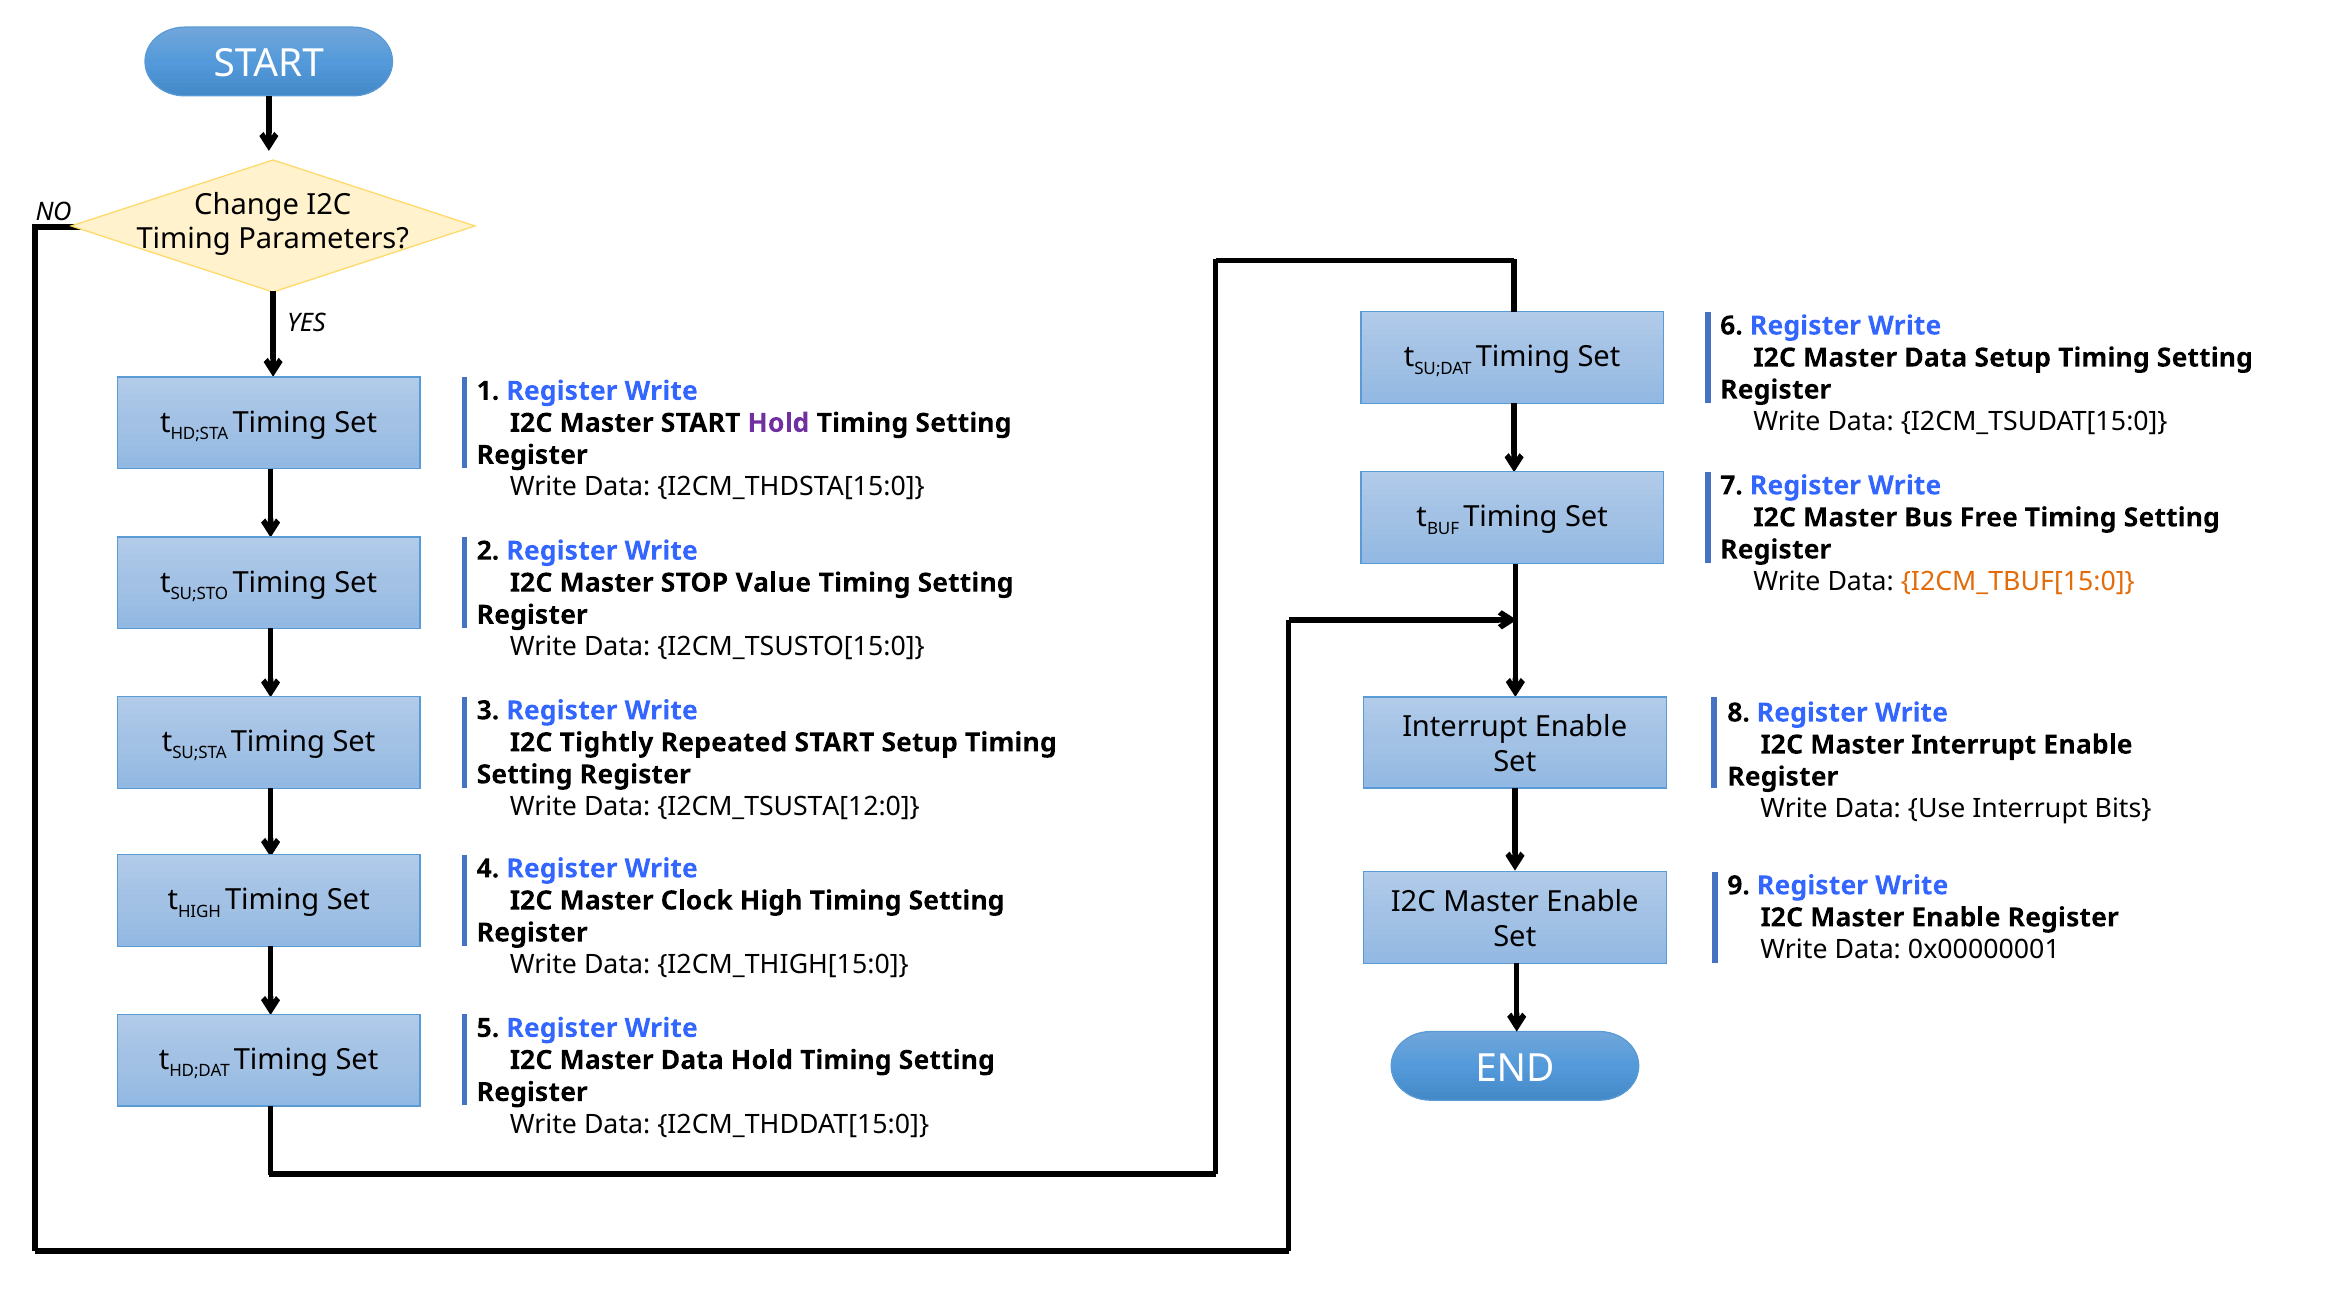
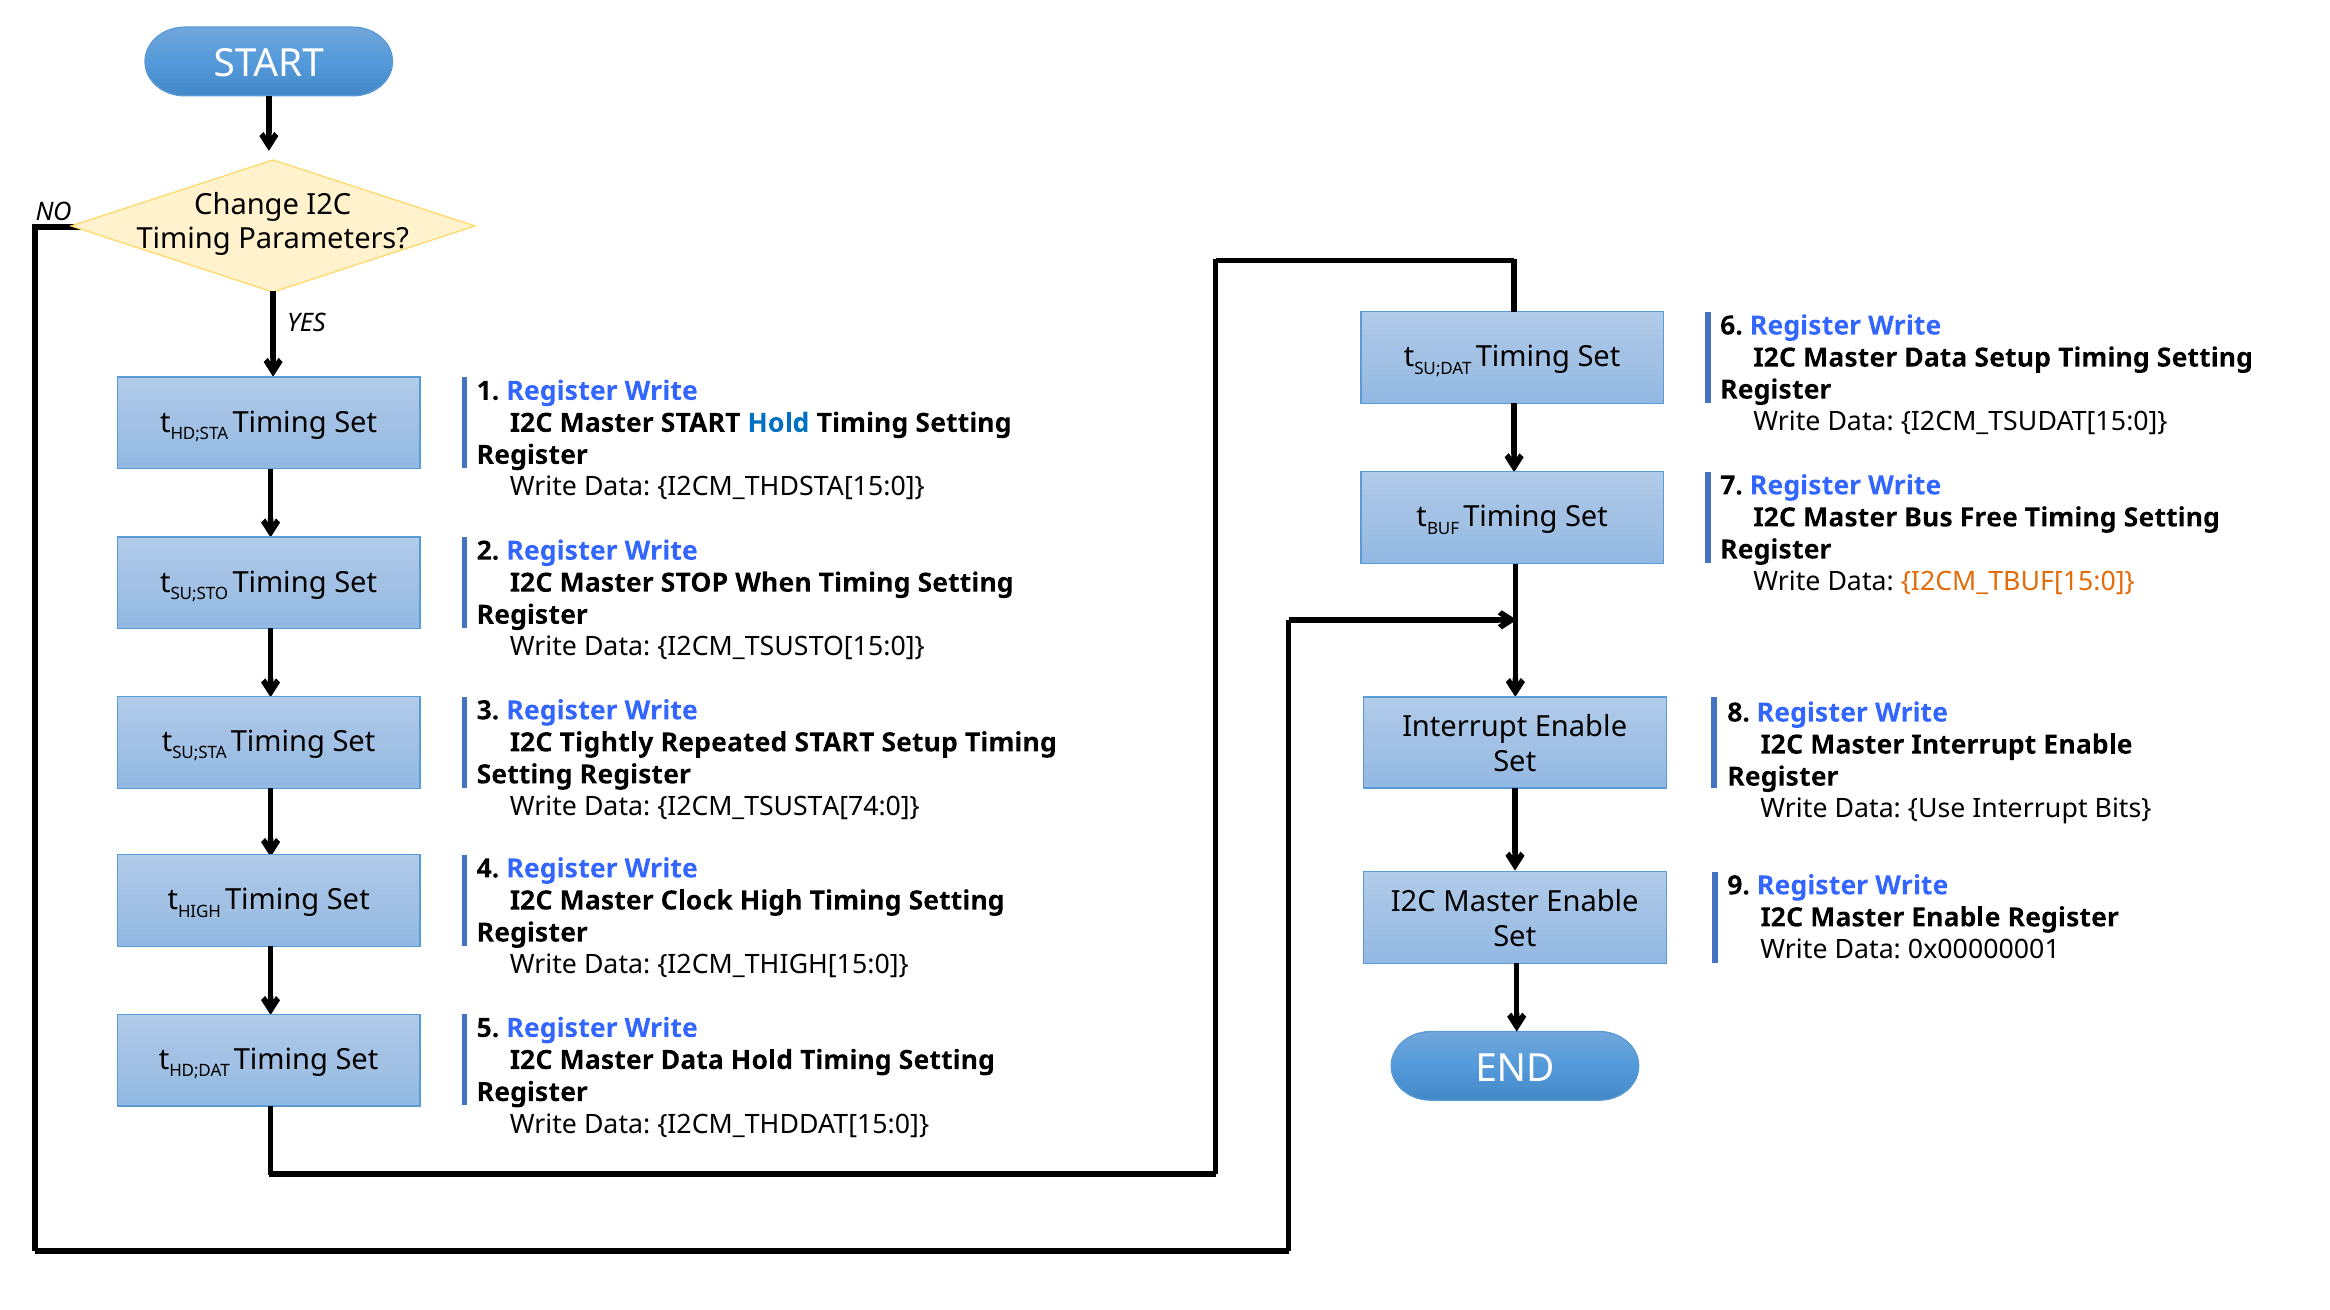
Hold colour: purple -> blue (778, 423)
Value: Value -> When (773, 583)
I2CM_TSUSTA[12:0: I2CM_TSUSTA[12:0 -> I2CM_TSUSTA[74:0 (788, 807)
